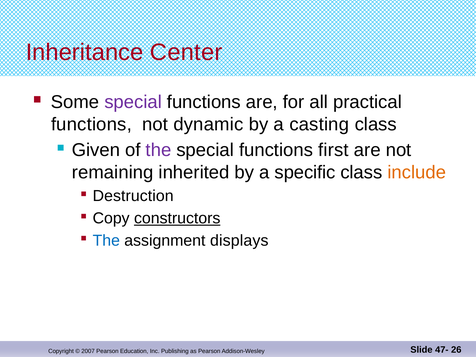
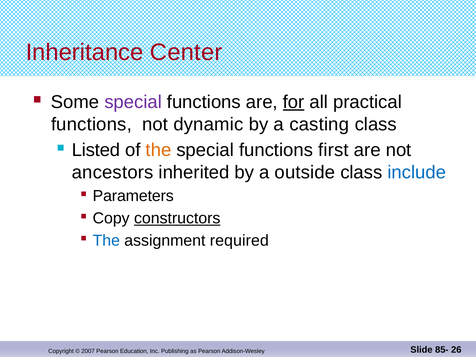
for underline: none -> present (294, 102)
Given: Given -> Listed (96, 150)
the colour: purple -> orange (158, 150)
remaining: remaining -> ancestors (113, 172)
specific: specific -> outside (305, 172)
include colour: orange -> blue (417, 172)
Destruction: Destruction -> Parameters (133, 196)
displays: displays -> required (239, 240)
47-: 47- -> 85- (442, 350)
